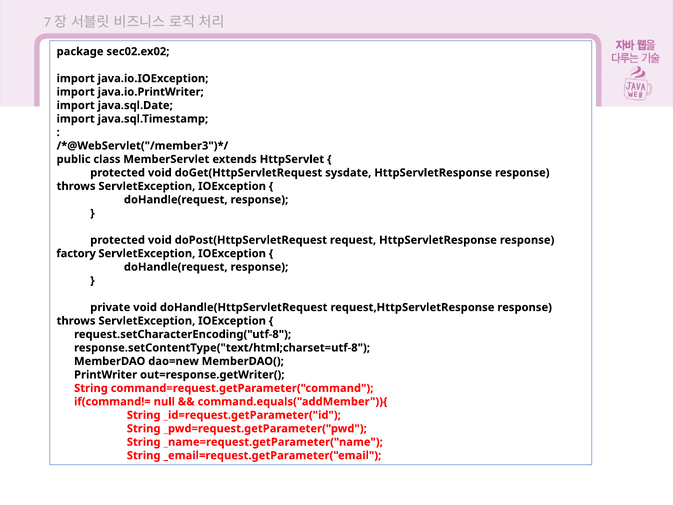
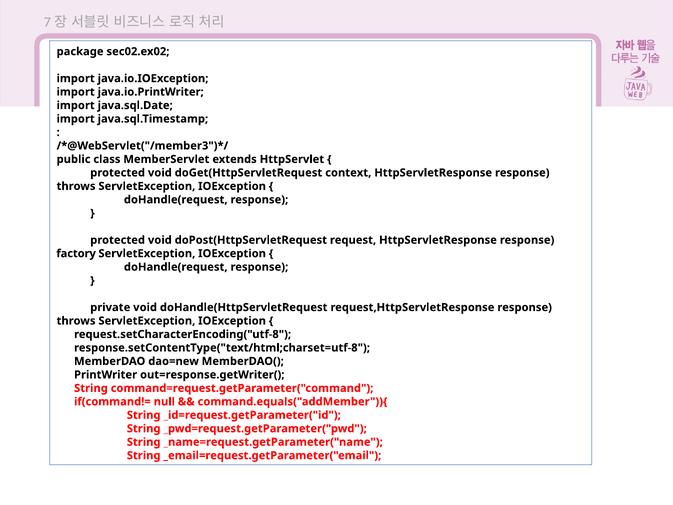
sysdate: sysdate -> context (348, 173)
